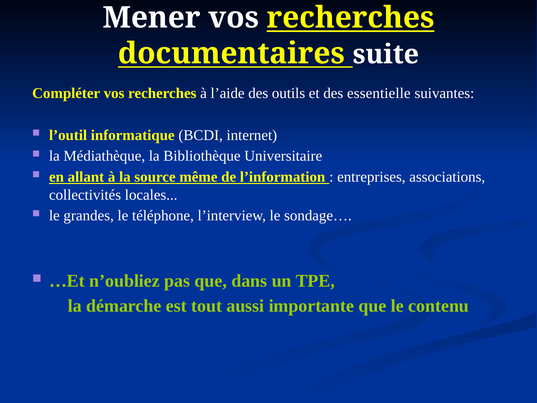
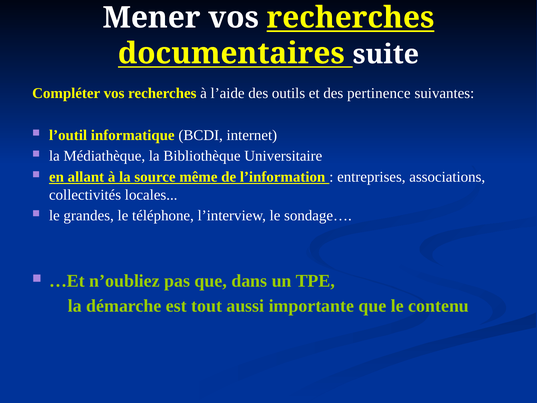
essentielle: essentielle -> pertinence (379, 93)
